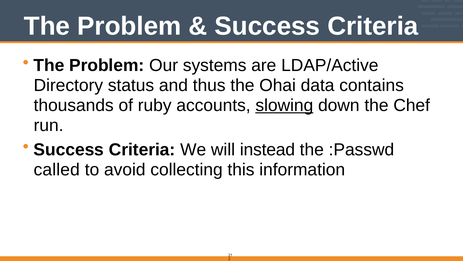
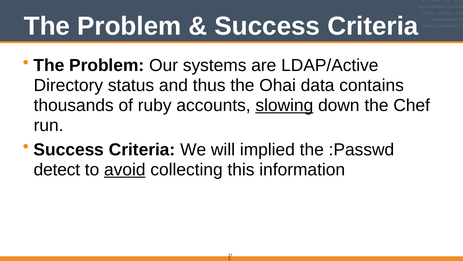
instead: instead -> implied (267, 149)
called: called -> detect (57, 169)
avoid underline: none -> present (125, 169)
